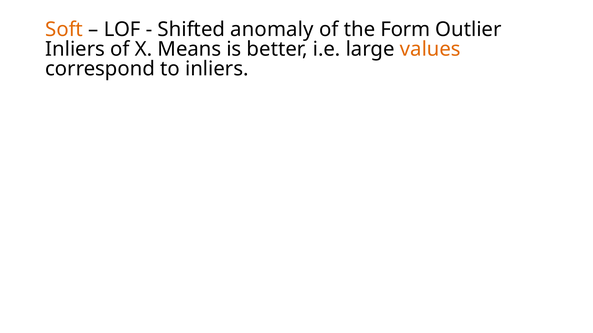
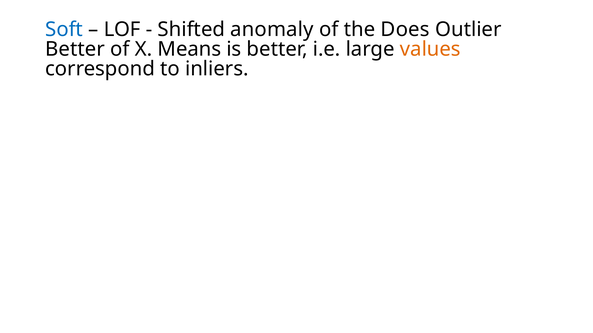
Soft colour: orange -> blue (64, 29)
Form: Form -> Does (405, 29)
Inliers: Inliers -> Better (75, 49)
